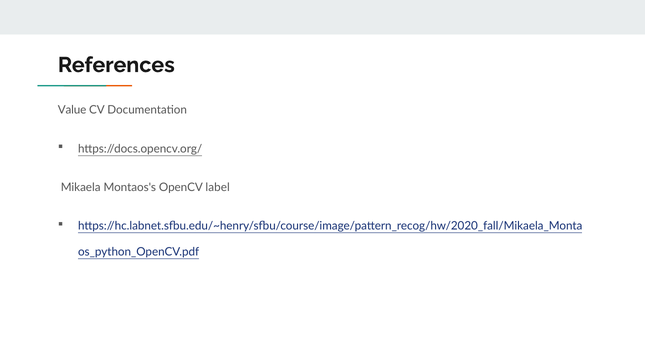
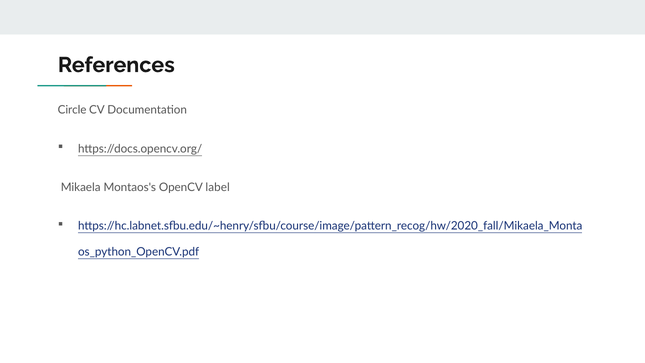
Value: Value -> Circle (72, 110)
